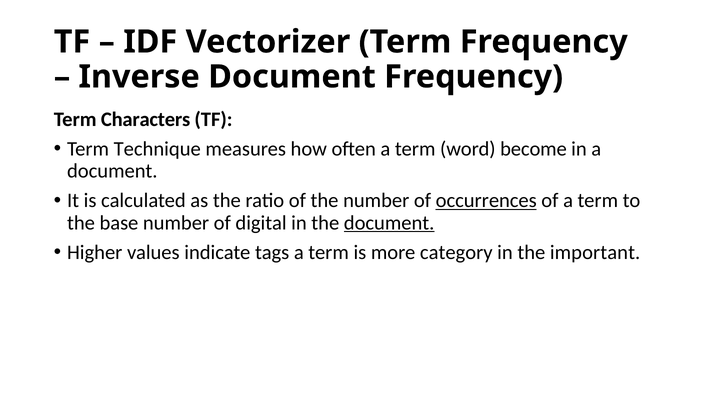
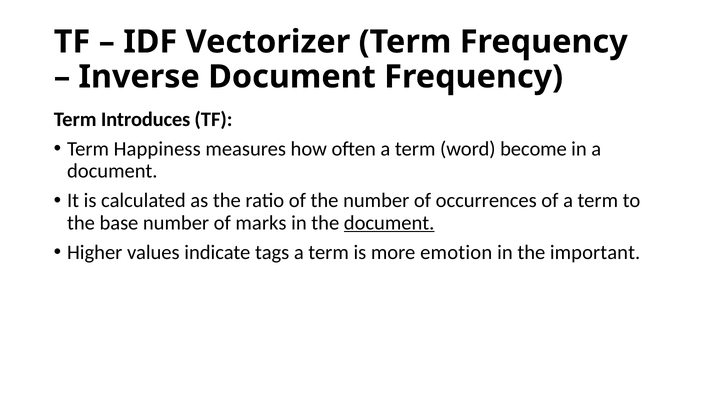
Characters: Characters -> Introduces (146, 119)
Technique: Technique -> Happiness (157, 149)
occurrences underline: present -> none (486, 201)
digital: digital -> marks (261, 223)
category: category -> emotion (456, 252)
